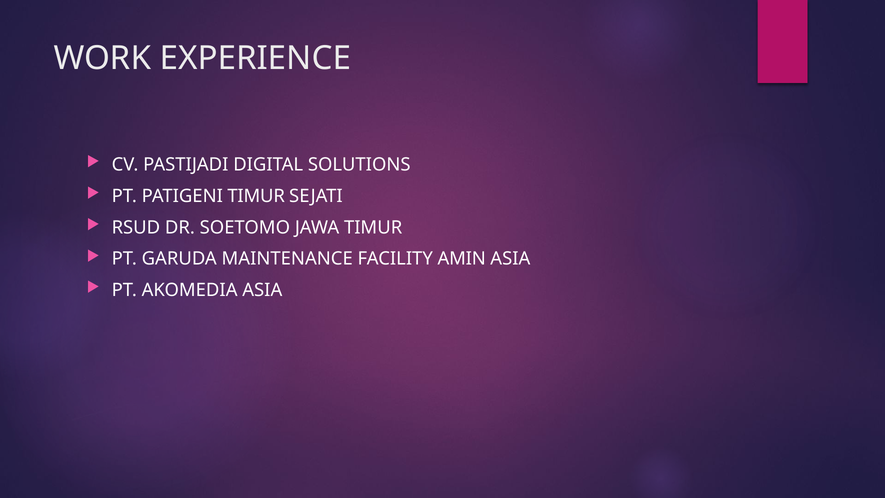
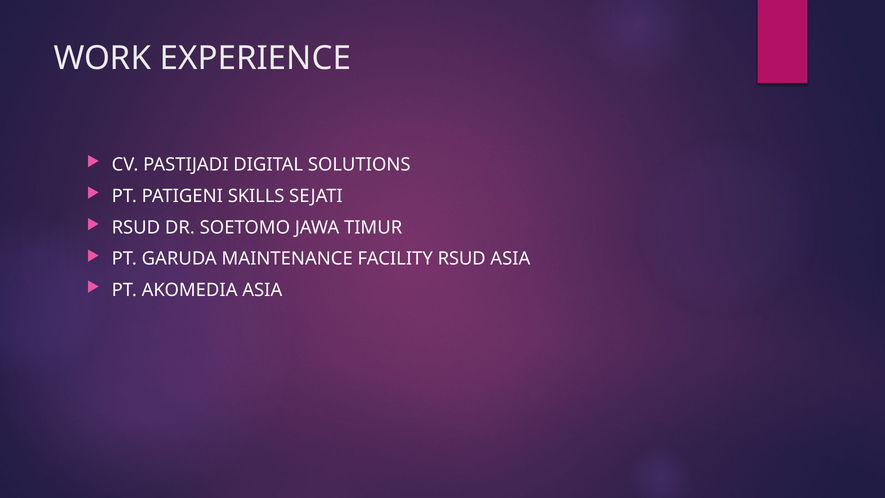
PATIGENI TIMUR: TIMUR -> SKILLS (256, 196)
FACILITY AMIN: AMIN -> RSUD (462, 259)
